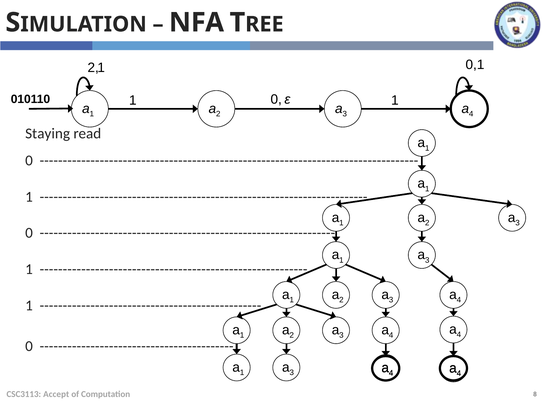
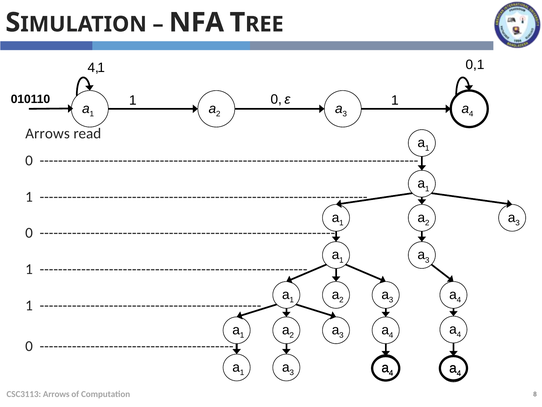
2: 2 -> 4 (93, 68)
Staying: Staying -> Arrows (48, 133)
CSC3113 Accept: Accept -> Arrows (56, 394)
